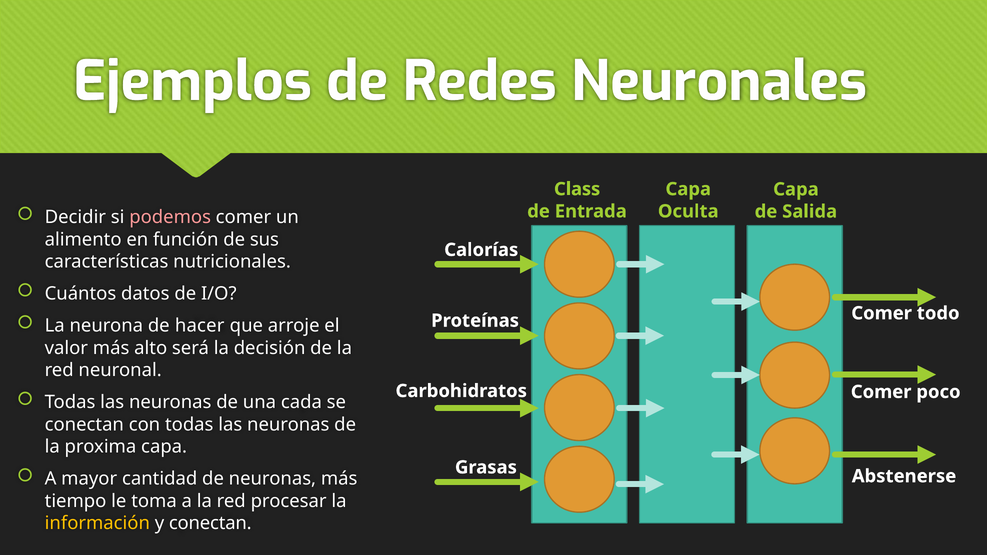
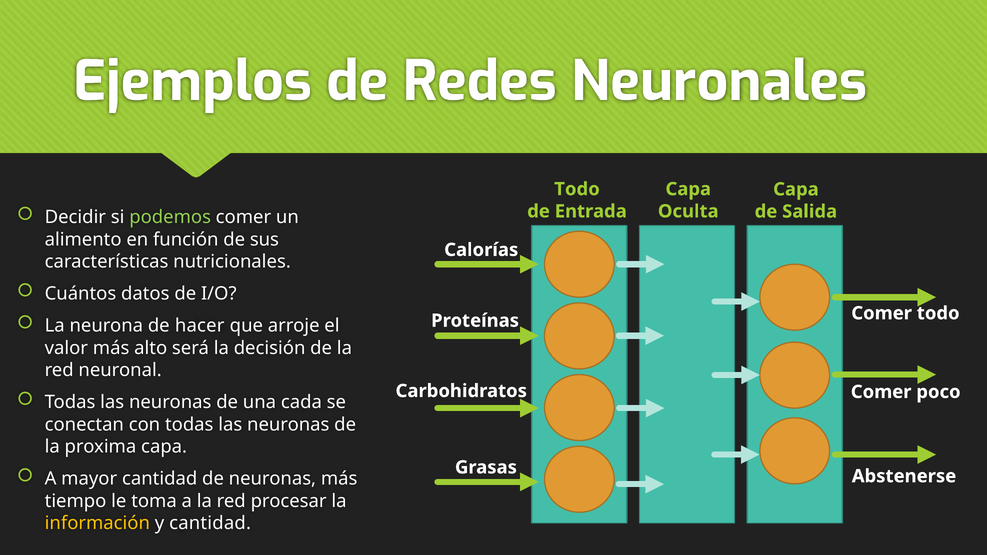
Class: Class -> Todo (577, 189)
podemos colour: pink -> light green (170, 217)
y conectan: conectan -> cantidad (210, 523)
